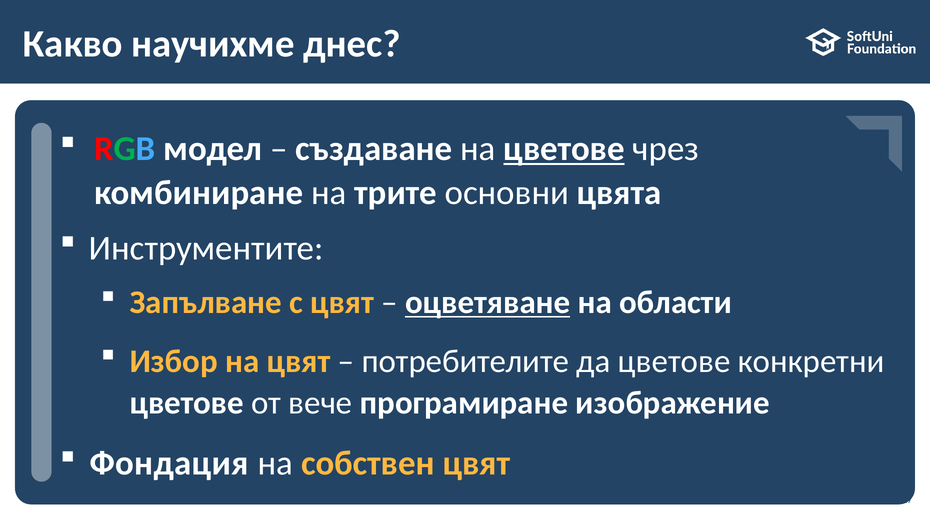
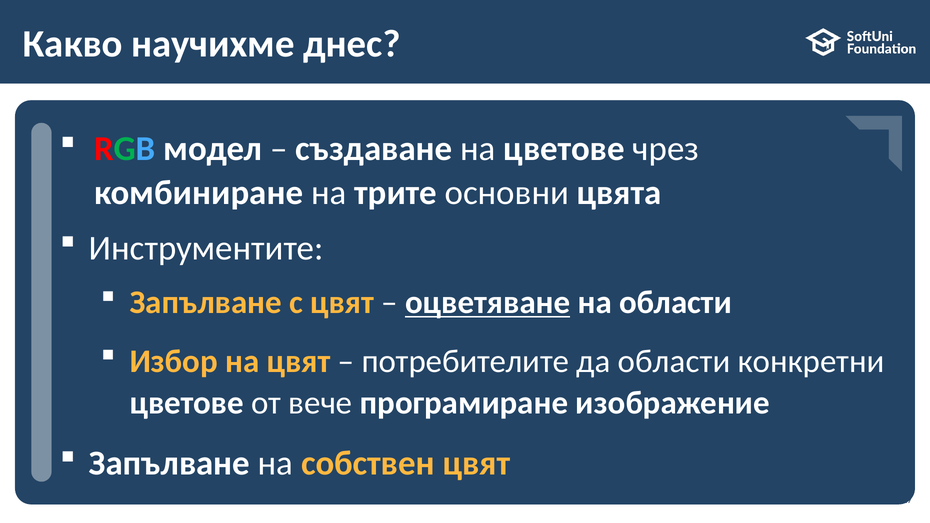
цветове underline: present -> none (564, 149)
да цветове: цветове -> области (674, 362)
Фондация: Фондация -> Запълване (169, 463)
